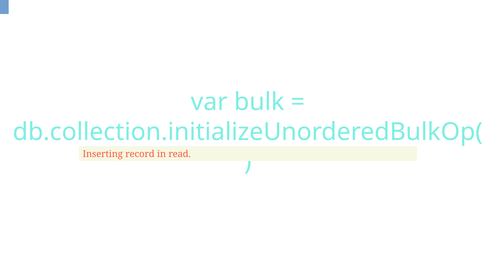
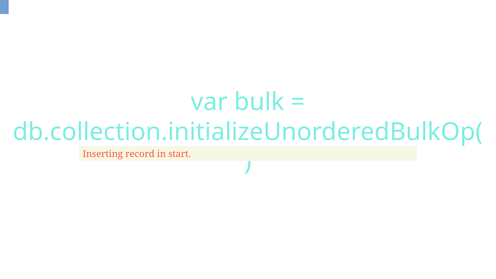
read: read -> start (180, 154)
